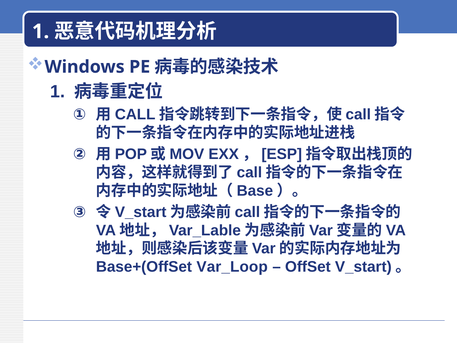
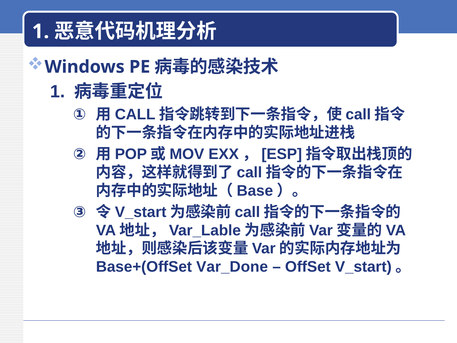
Var_Loop: Var_Loop -> Var_Done (232, 267)
